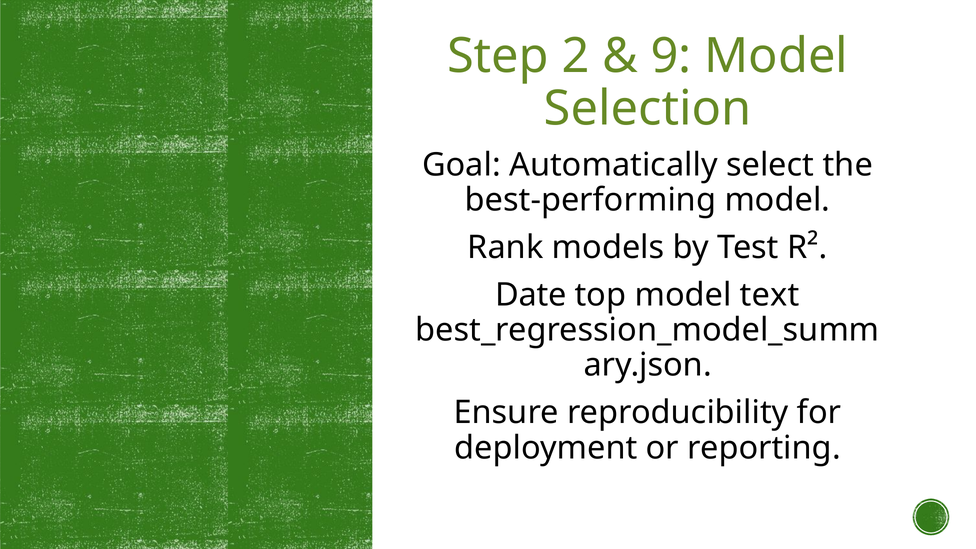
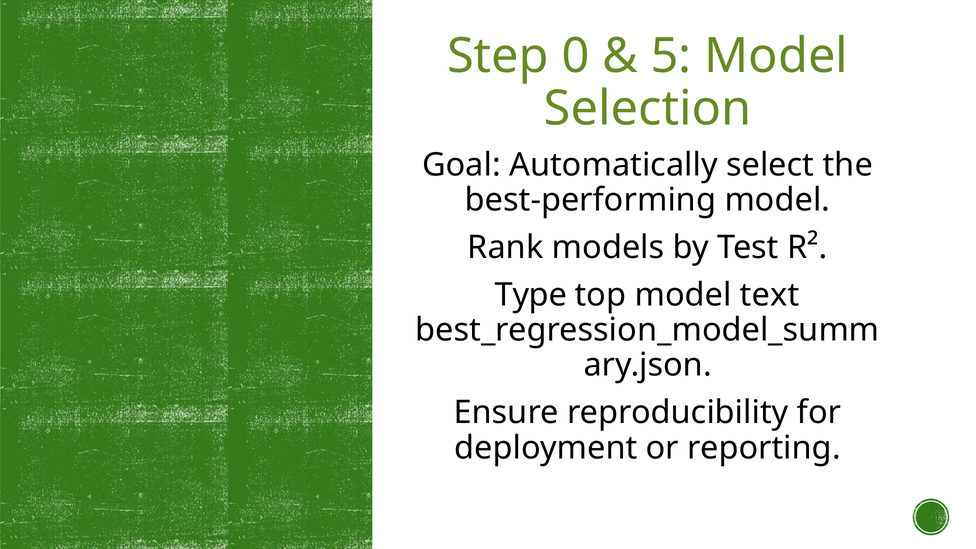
2: 2 -> 0 (576, 56)
9: 9 -> 5 (671, 56)
Date: Date -> Type (531, 295)
